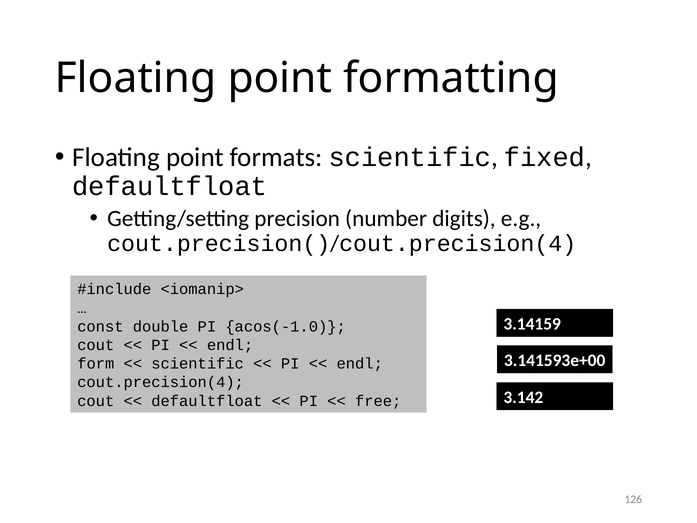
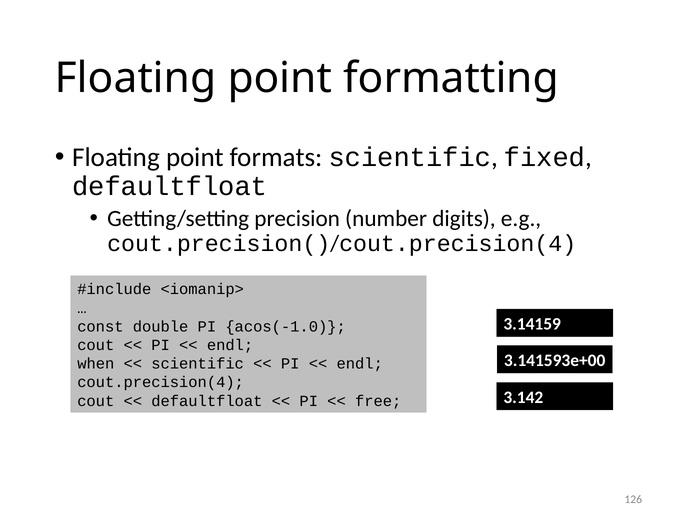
form: form -> when (96, 364)
